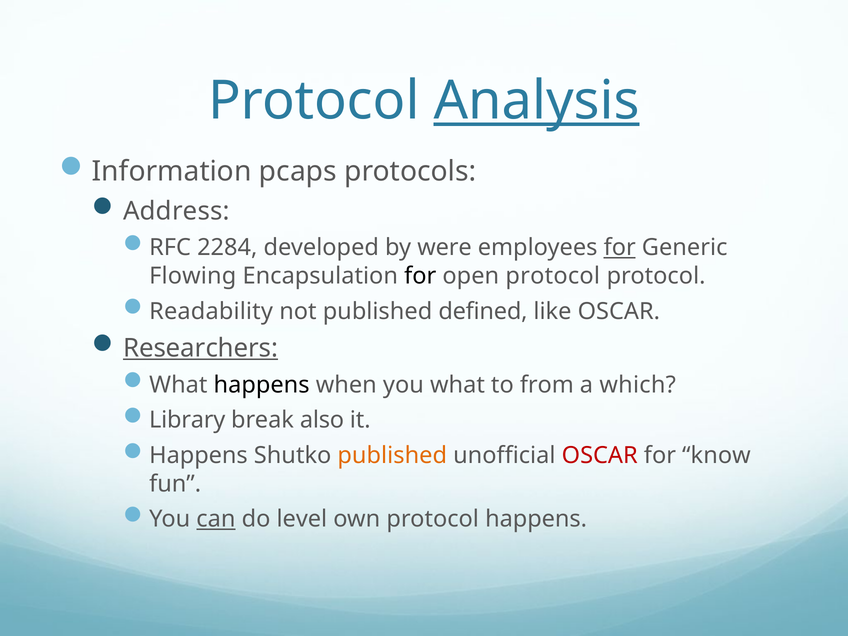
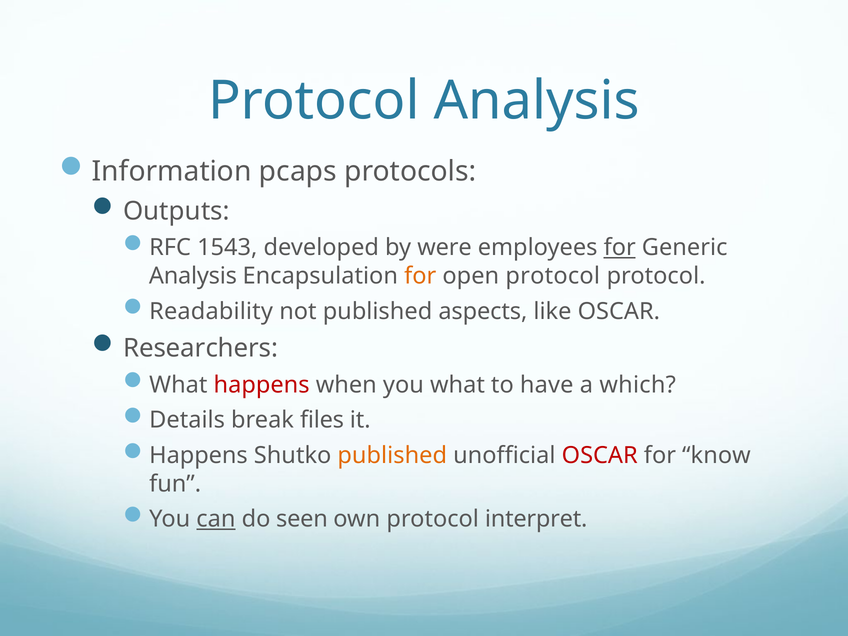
Analysis underline: present -> none (537, 101)
Address: Address -> Outputs (176, 211)
2284: 2284 -> 1543 (227, 248)
Flowing: Flowing -> Analysis (193, 276)
for colour: black -> orange (420, 276)
defined: defined -> aspects (483, 311)
Researchers underline: present -> none (201, 348)
happens colour: black -> red (262, 385)
from: from -> have (547, 385)
Library: Library -> Details (187, 420)
also: also -> files (322, 420)
level: level -> seen (302, 519)
protocol happens: happens -> interpret (536, 519)
